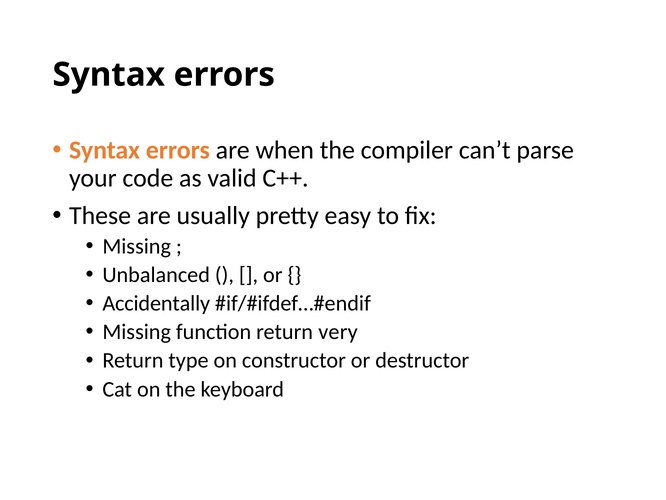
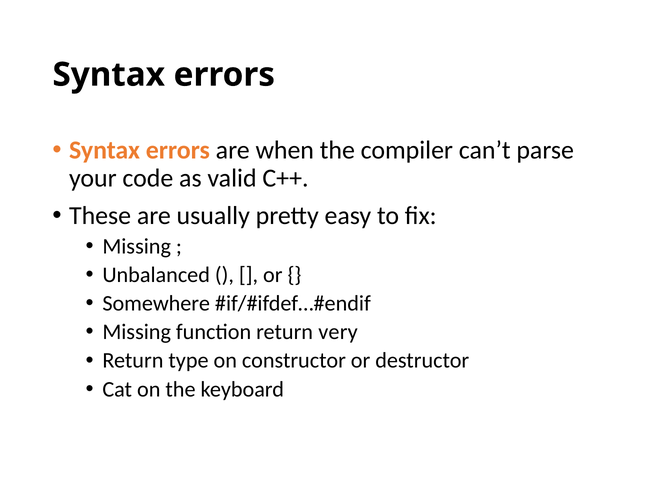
Accidentally: Accidentally -> Somewhere (156, 303)
